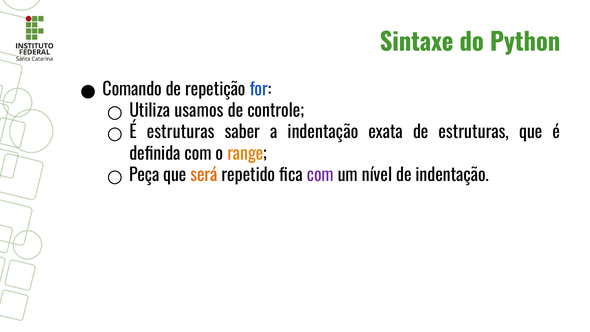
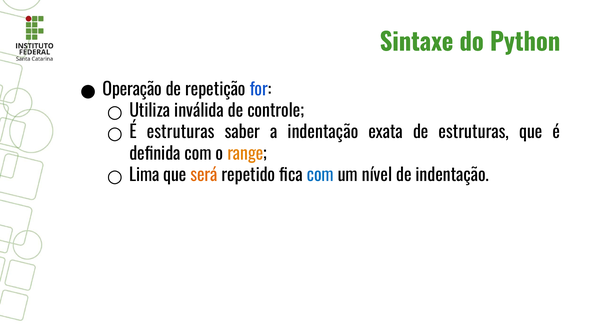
Comando: Comando -> Operação (132, 90)
usamos: usamos -> inválida (199, 111)
Peça: Peça -> Lima (144, 175)
com colour: purple -> blue (320, 175)
